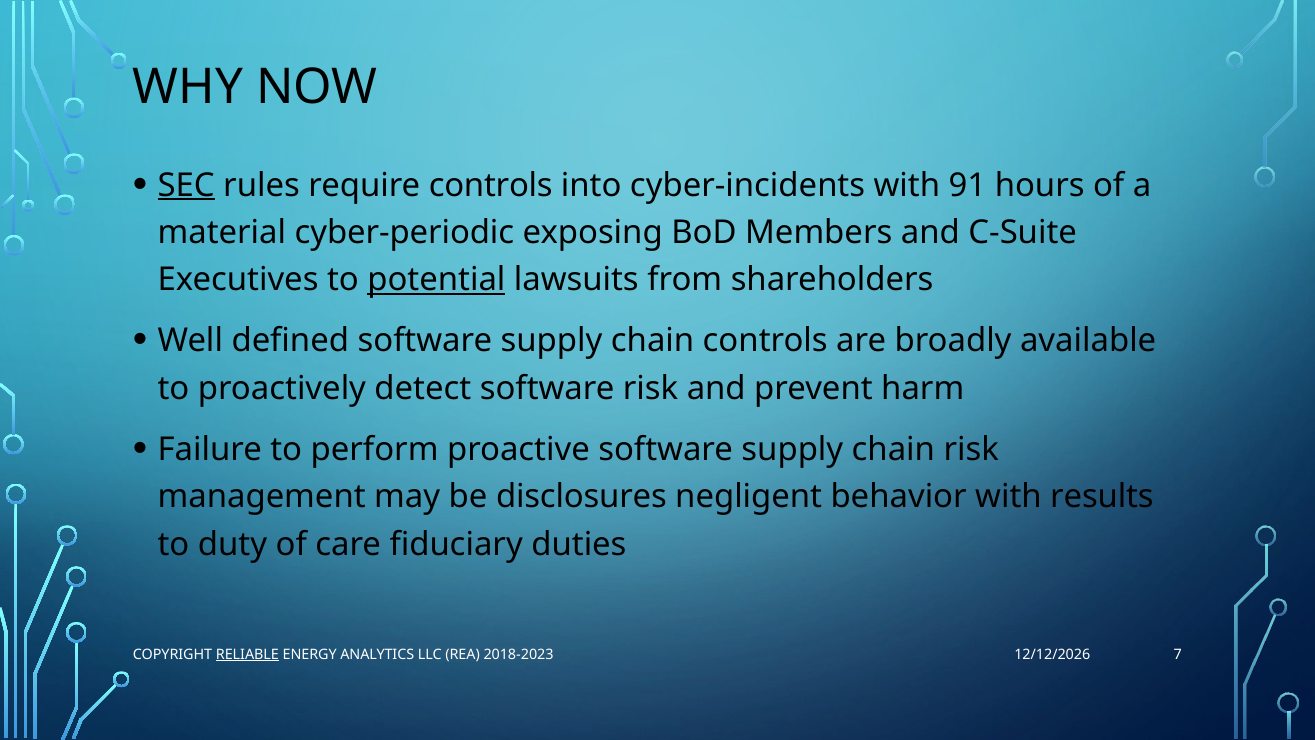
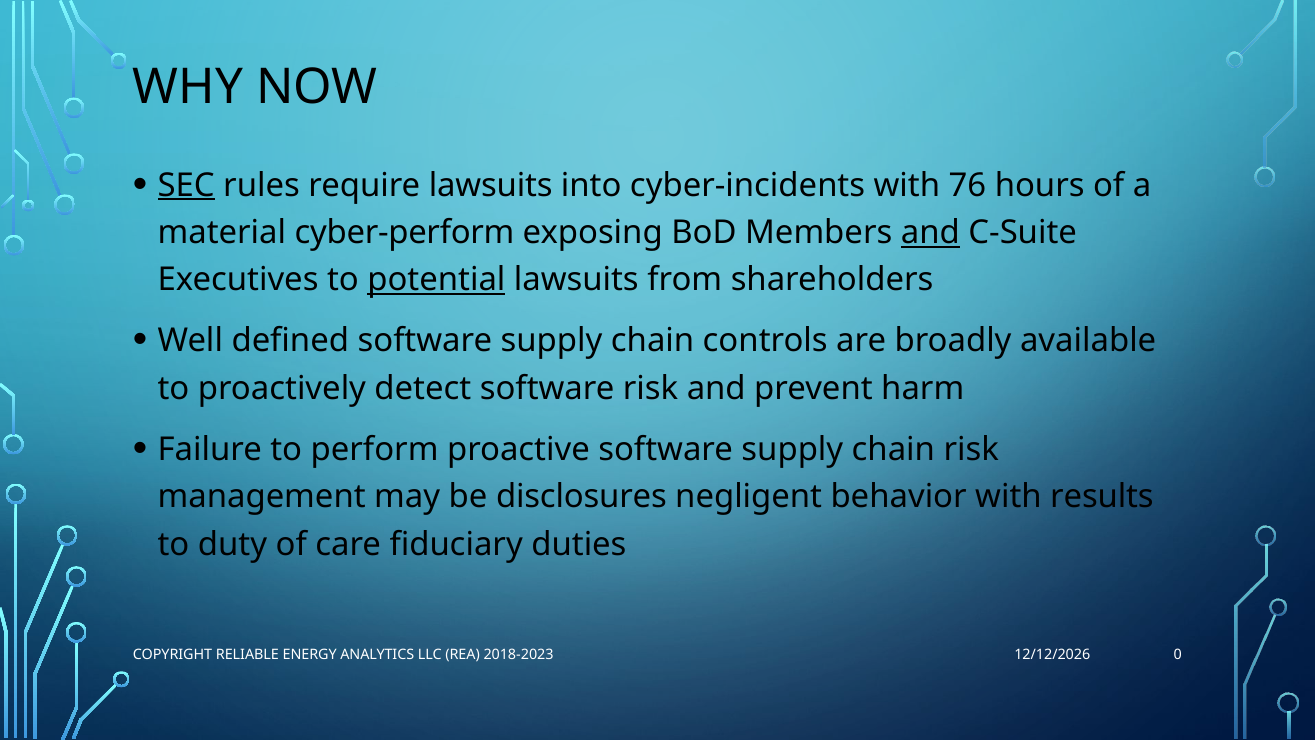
require controls: controls -> lawsuits (491, 185)
91: 91 -> 76 (967, 185)
cyber-periodic: cyber-periodic -> cyber-perform (405, 233)
and underline: none -> present (930, 233)
RELIABLE underline: present -> none (247, 654)
7: 7 -> 0 (1178, 654)
